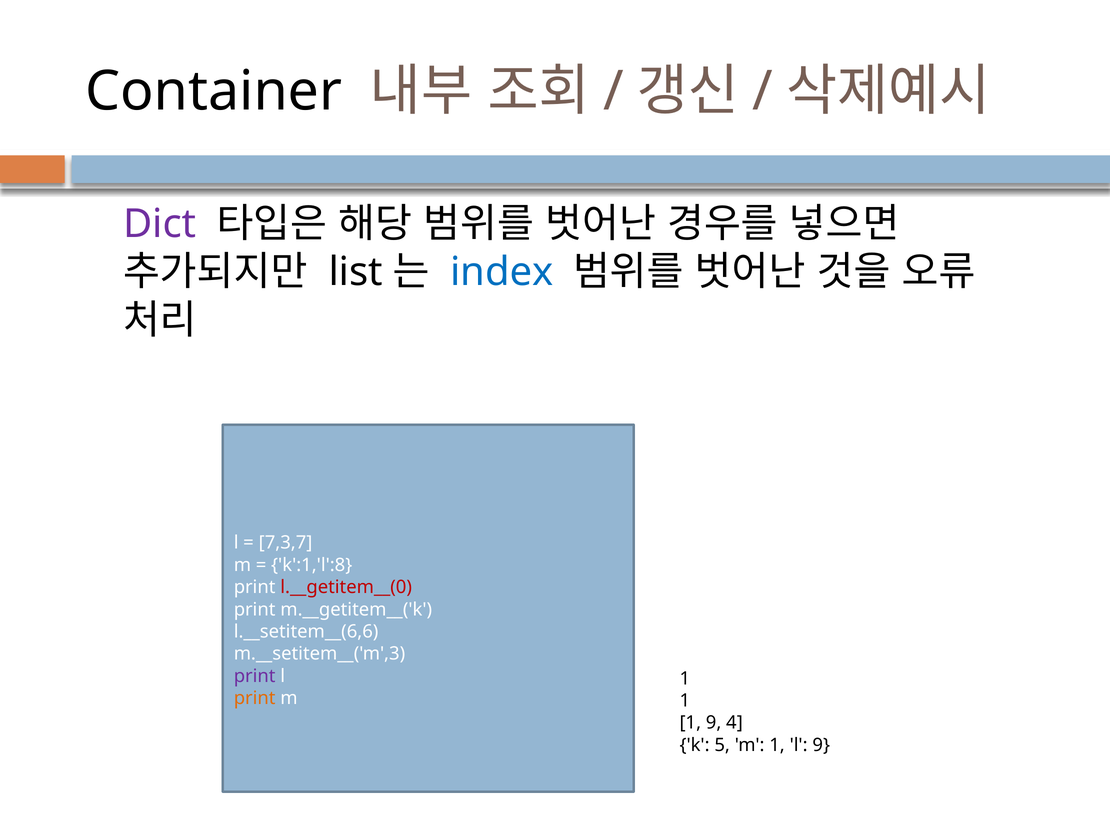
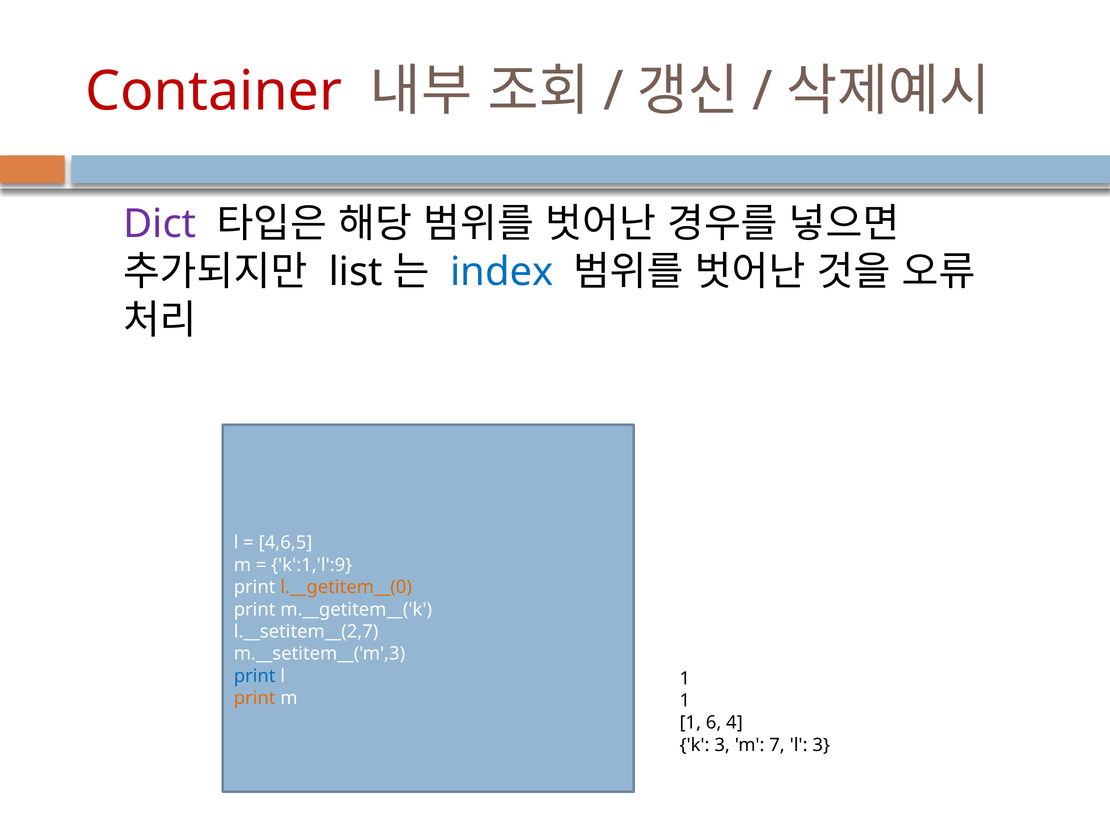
Container colour: black -> red (214, 92)
7,3,7: 7,3,7 -> 4,6,5 (286, 543)
k':1,'l':8: k':1,'l':8 -> k':1,'l':9 (312, 565)
l.__getitem__(0 colour: red -> orange (346, 588)
l.__setitem__(6,6: l.__setitem__(6,6 -> l.__setitem__(2,7 (306, 632)
print colour: purple -> blue (255, 676)
1 9: 9 -> 6 (714, 723)
k 5: 5 -> 3 (722, 745)
1: 1 -> 7 (777, 745)
l 9: 9 -> 3 (821, 745)
